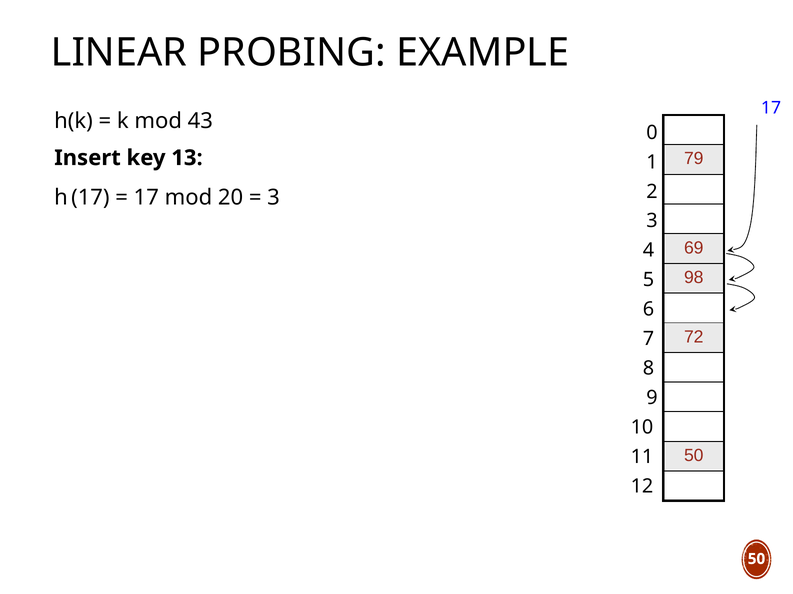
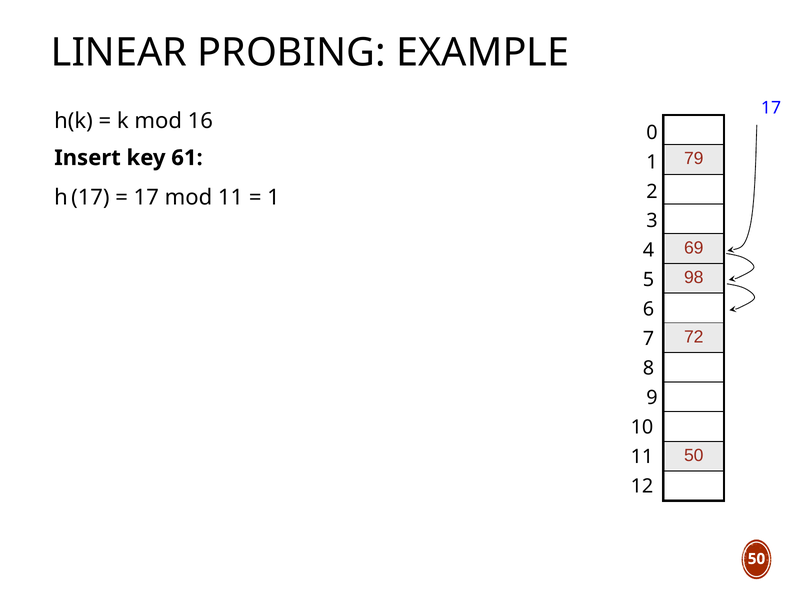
43: 43 -> 16 (200, 121)
13: 13 -> 61 (187, 158)
mod 20: 20 -> 11 (231, 198)
3: 3 -> 1 (274, 198)
